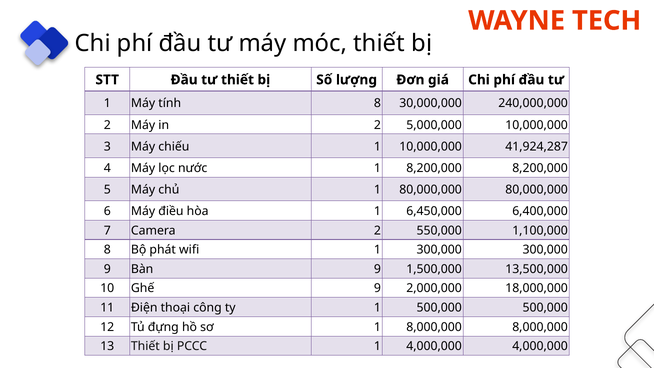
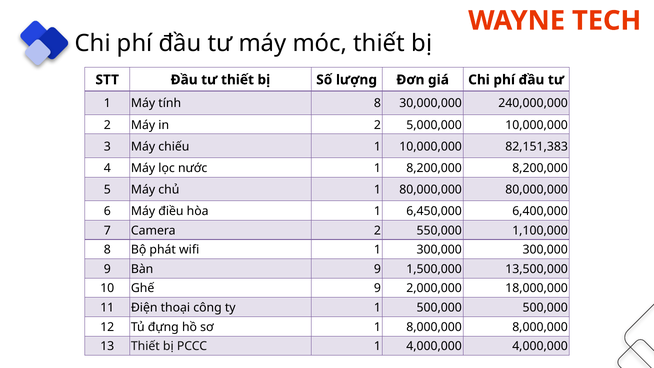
41,924,287: 41,924,287 -> 82,151,383 (537, 146)
